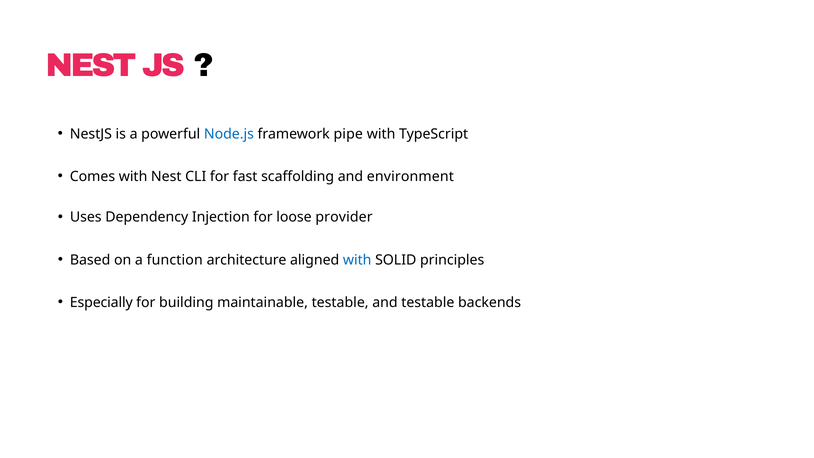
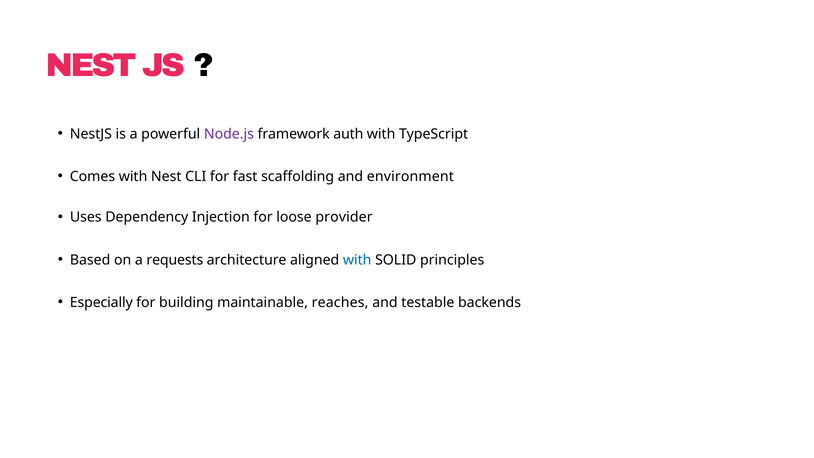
Node.js colour: blue -> purple (229, 134)
pipe: pipe -> auth (348, 134)
function: function -> requests (175, 260)
maintainable testable: testable -> reaches (340, 302)
